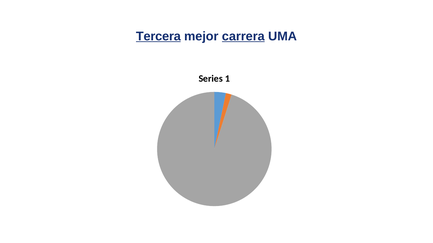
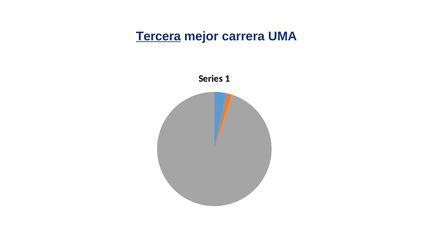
carrera underline: present -> none (243, 36)
